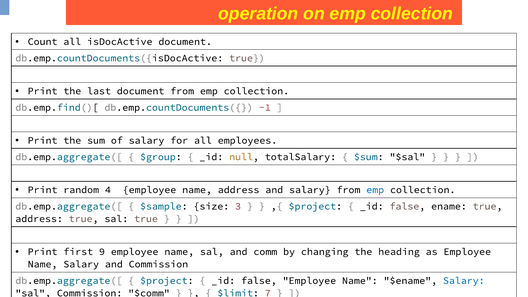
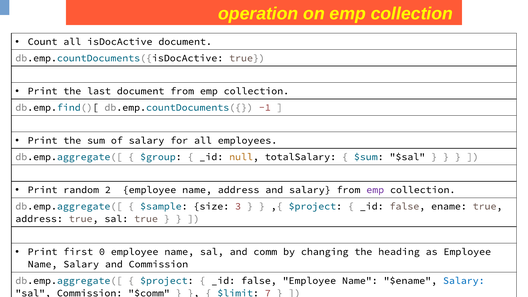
4: 4 -> 2 (108, 190)
emp colour: blue -> purple (375, 190)
9: 9 -> 0 (102, 252)
